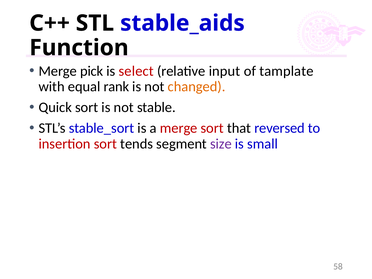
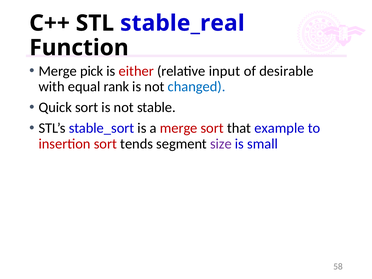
stable_aids: stable_aids -> stable_real (182, 23)
select: select -> either (136, 71)
tamplate: tamplate -> desirable (286, 71)
changed colour: orange -> blue (197, 87)
reversed: reversed -> example (279, 128)
